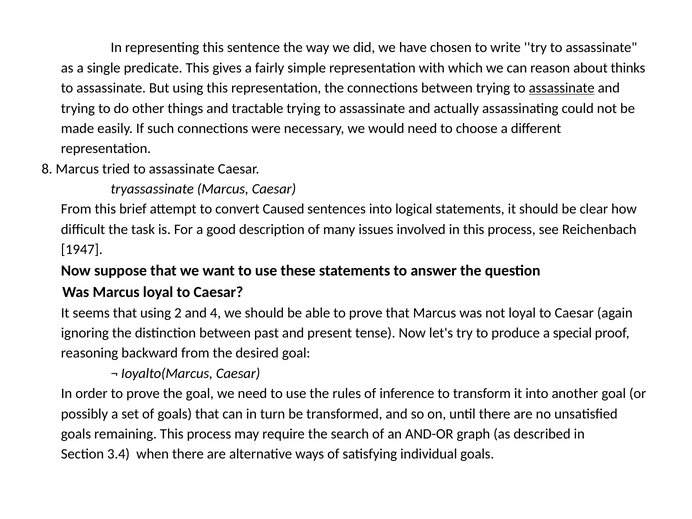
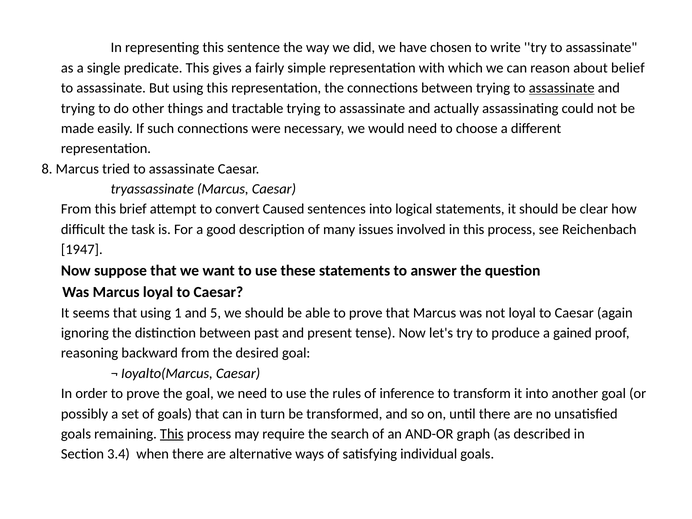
thinks: thinks -> belief (628, 68)
2: 2 -> 1 (178, 313)
4: 4 -> 5 (216, 313)
special: special -> gained (572, 333)
This underline: none -> present (172, 434)
